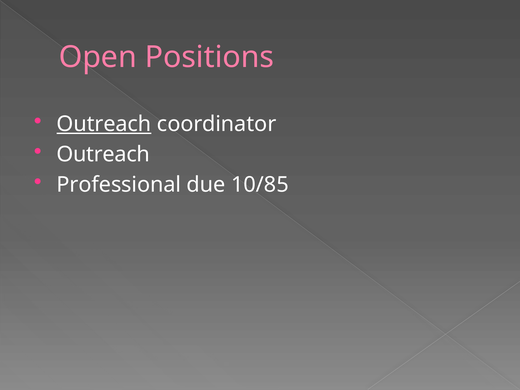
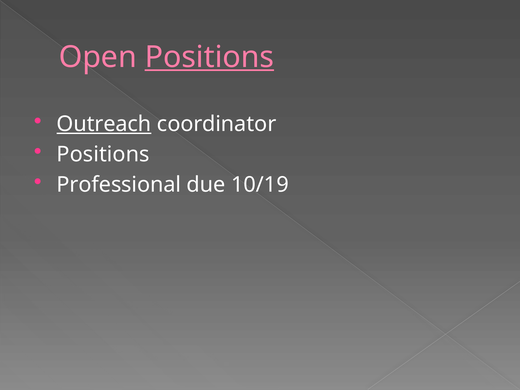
Positions underline: none -> present (209, 57)
Outreach: Outreach -> Positions (103, 154)
10/85: 10/85 -> 10/19 (260, 185)
